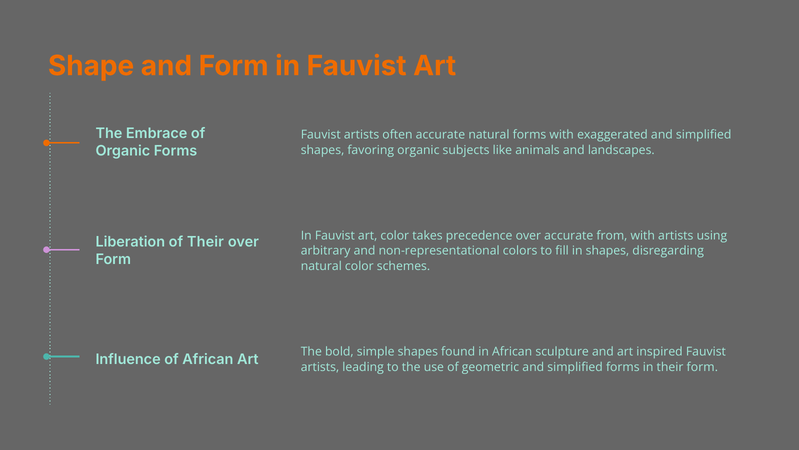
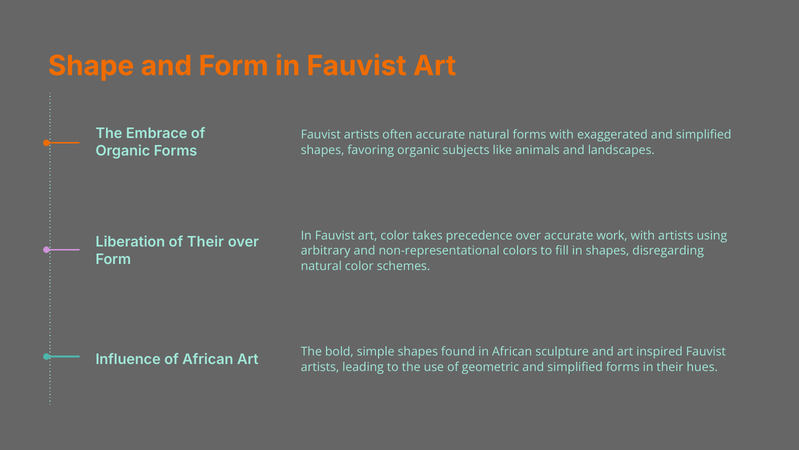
from: from -> work (612, 235)
their form: form -> hues (702, 367)
